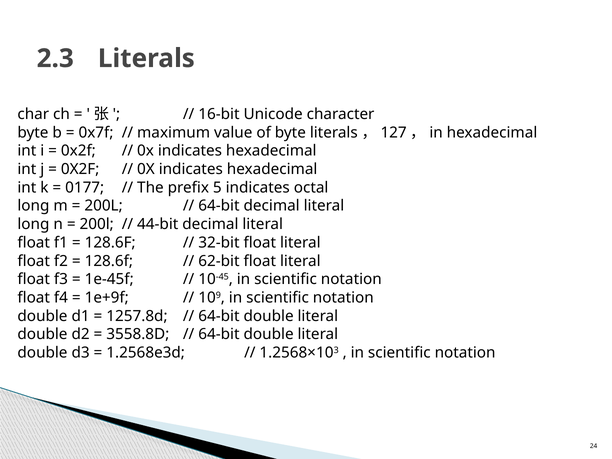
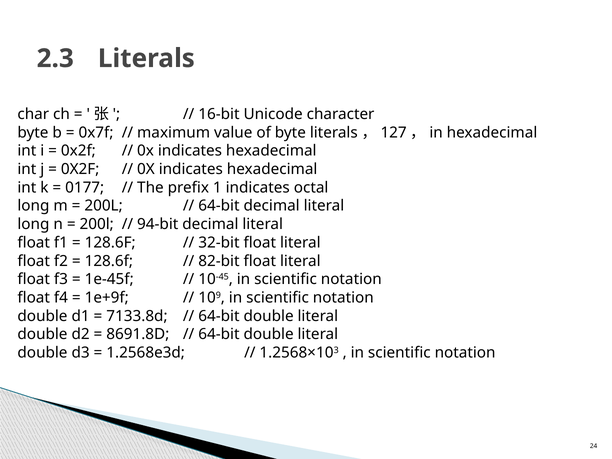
5: 5 -> 1 (217, 188)
44-bit: 44-bit -> 94-bit (158, 224)
62-bit: 62-bit -> 82-bit (219, 261)
1257.8d: 1257.8d -> 7133.8d (137, 316)
3558.8D: 3558.8D -> 8691.8D (138, 334)
